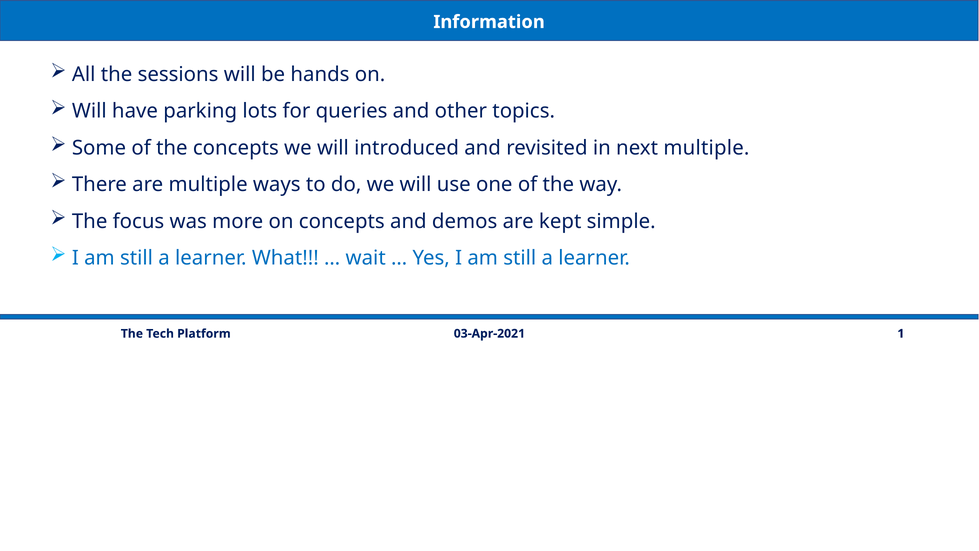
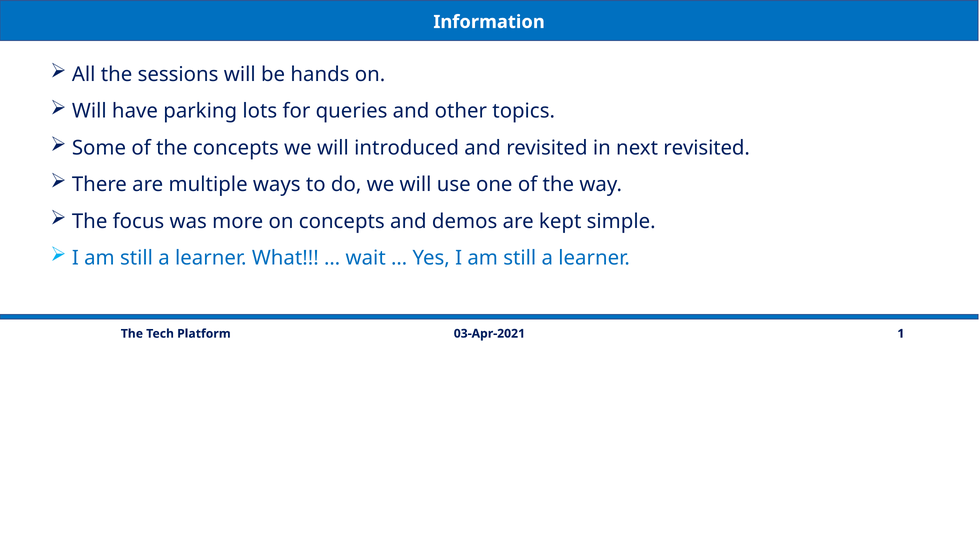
next multiple: multiple -> revisited (707, 148)
